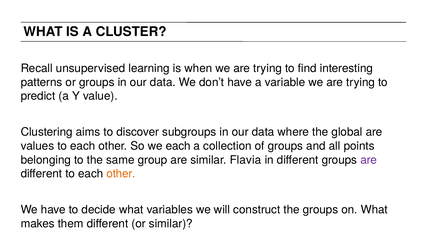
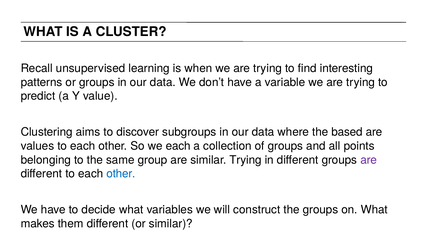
global: global -> based (347, 132)
similar Flavia: Flavia -> Trying (246, 160)
other colour: orange -> blue (121, 174)
